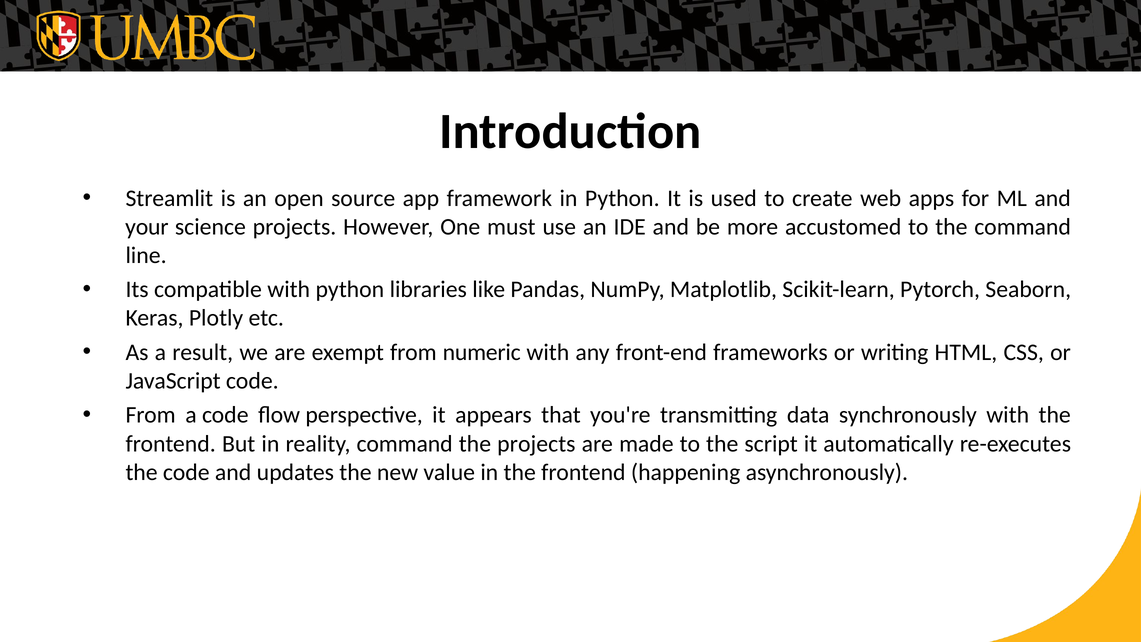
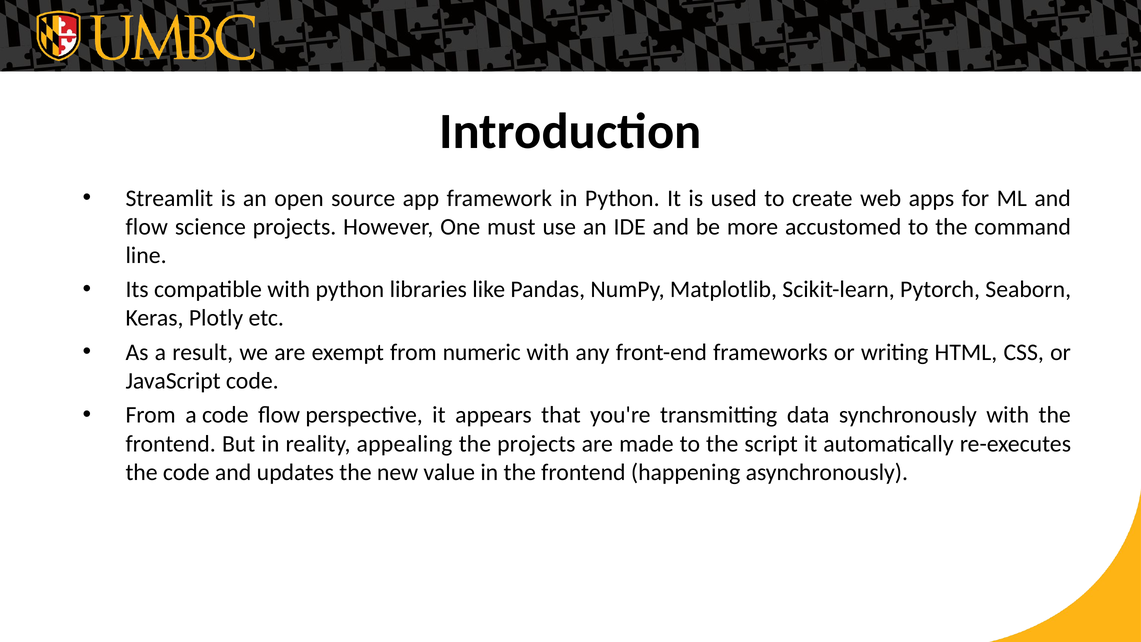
your: your -> flow (147, 227)
reality command: command -> appealing (404, 444)
